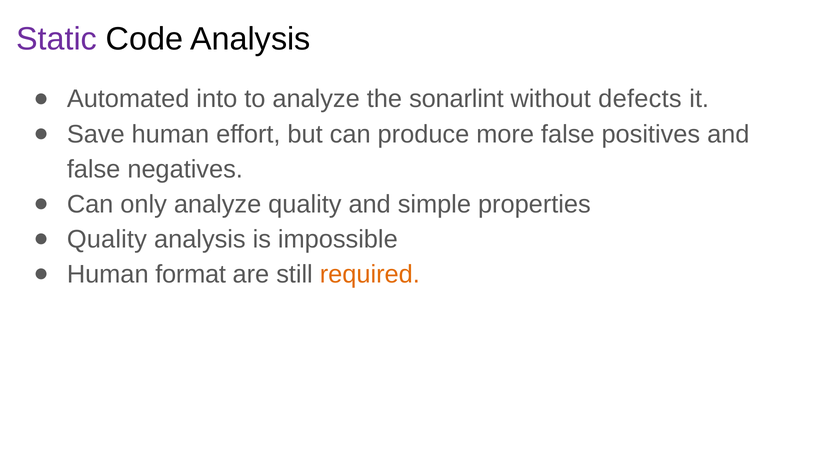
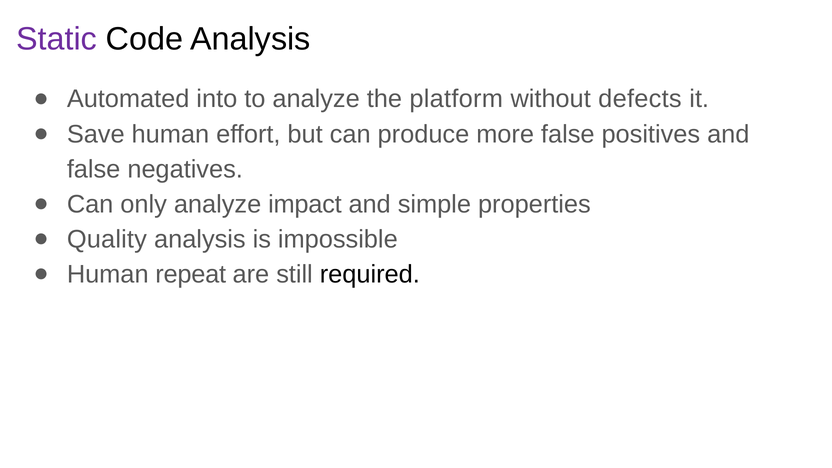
sonarlint: sonarlint -> platform (456, 99)
analyze quality: quality -> impact (305, 204)
format: format -> repeat (191, 274)
required colour: orange -> black (370, 274)
